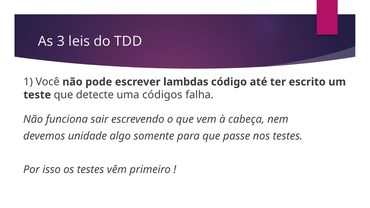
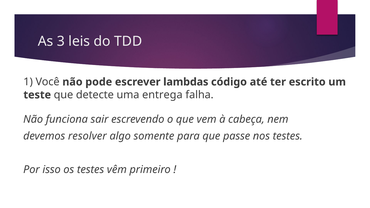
códigos: códigos -> entrega (162, 95)
unidade: unidade -> resolver (87, 136)
